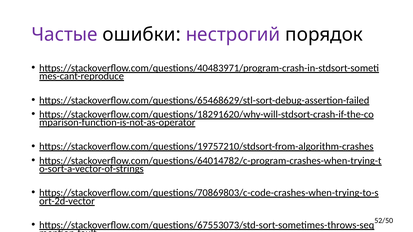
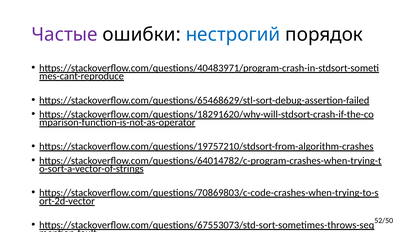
нестрогий colour: purple -> blue (233, 35)
